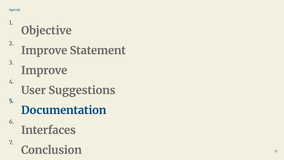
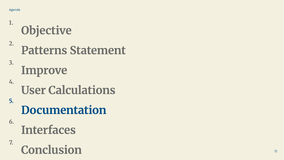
Improve: Improve -> Patterns (44, 51)
Suggestions: Suggestions -> Calculations (82, 90)
